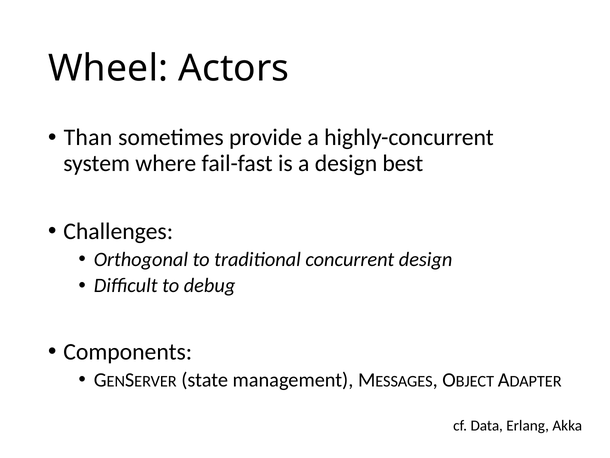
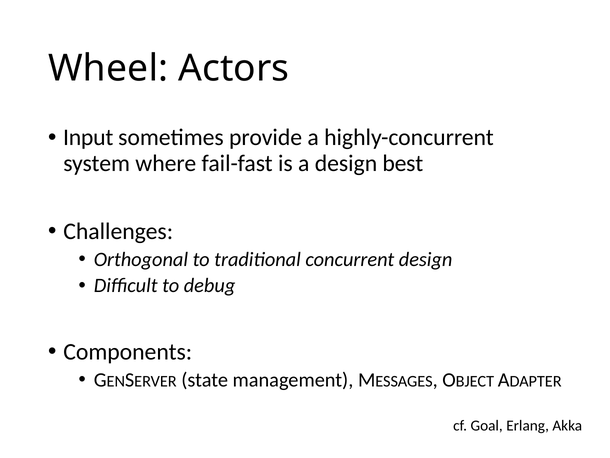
Than: Than -> Input (88, 137)
Data: Data -> Goal (487, 425)
